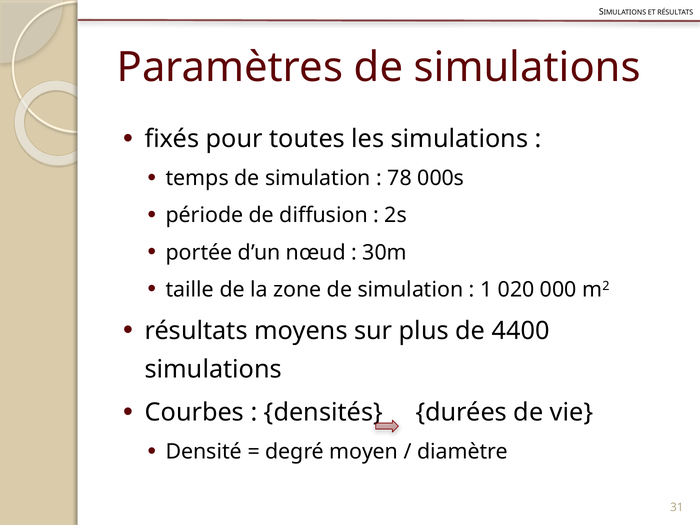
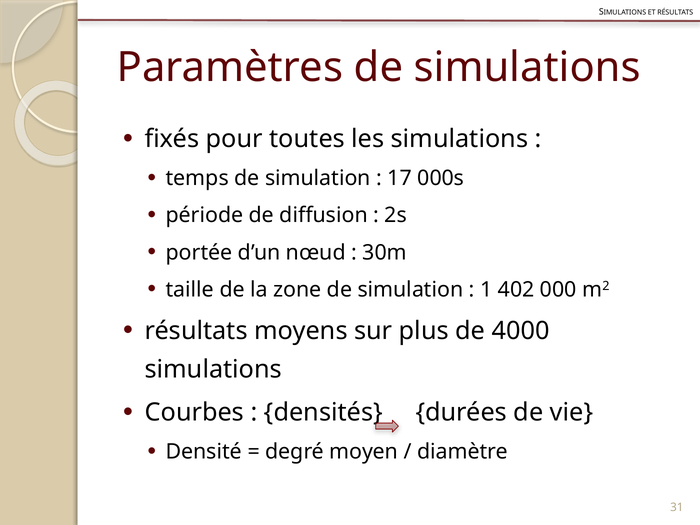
78: 78 -> 17 (400, 178)
020: 020 -> 402 (516, 290)
4400: 4400 -> 4000 (521, 331)
